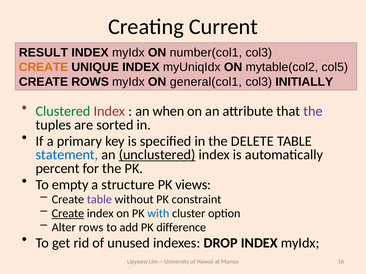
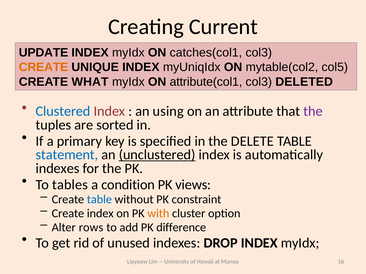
RESULT: RESULT -> UPDATE (44, 53)
number(col1: number(col1 -> catches(col1 (206, 53)
CREATE ROWS: ROWS -> WHAT (90, 82)
general(col1: general(col1 -> attribute(col1 (206, 82)
INITIALLY: INITIALLY -> DELETED (304, 82)
Clustered colour: green -> blue (63, 111)
when: when -> using (168, 111)
percent: percent -> indexes (58, 169)
empty: empty -> tables (70, 185)
structure: structure -> condition (128, 185)
table colour: purple -> blue (99, 200)
Create underline: present -> none (68, 214)
with colour: blue -> orange (158, 214)
